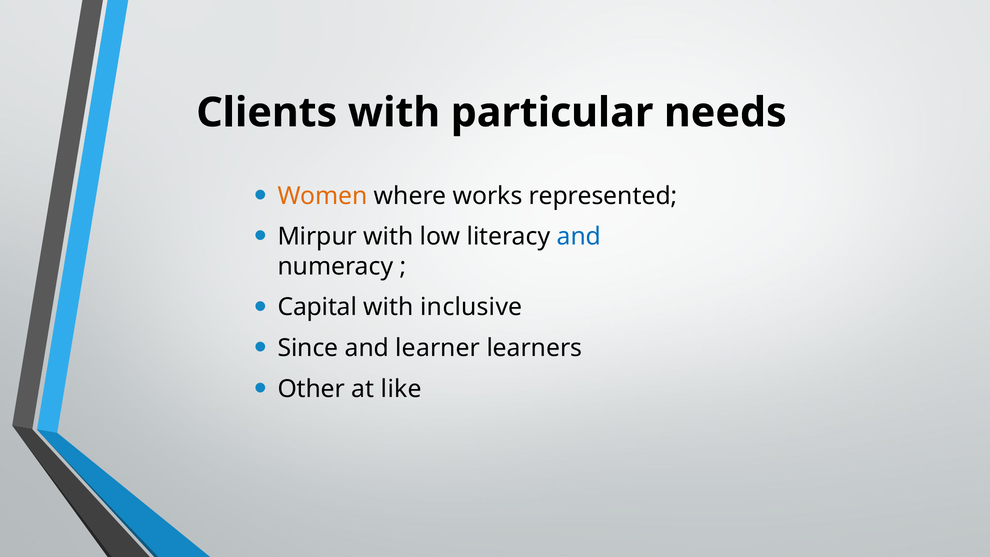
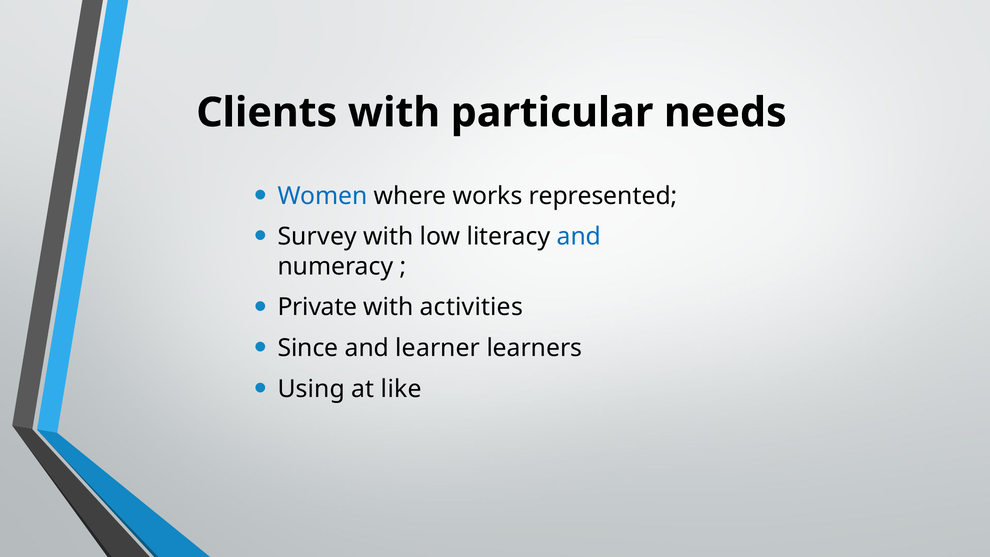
Women colour: orange -> blue (323, 196)
Mirpur: Mirpur -> Survey (317, 237)
Capital: Capital -> Private (317, 307)
inclusive: inclusive -> activities (471, 307)
Other: Other -> Using (311, 389)
